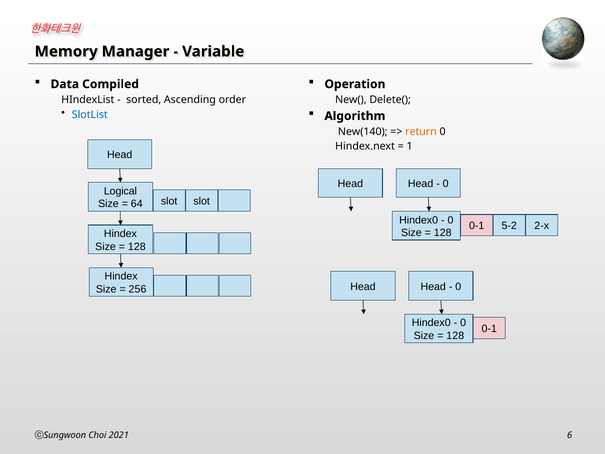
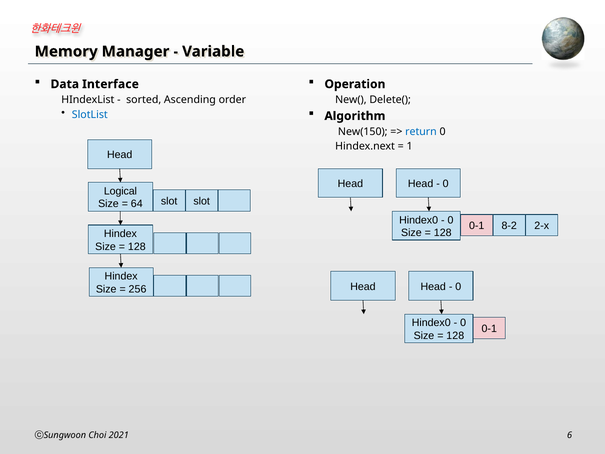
Compiled: Compiled -> Interface (110, 84)
New(140: New(140 -> New(150 (363, 132)
return colour: orange -> blue (421, 132)
5-2: 5-2 -> 8-2 (509, 226)
